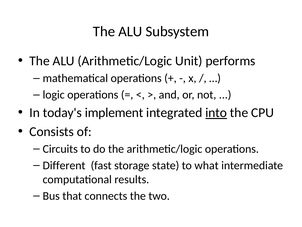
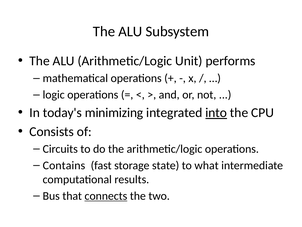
implement: implement -> minimizing (114, 112)
Different: Different -> Contains (64, 165)
connects underline: none -> present (106, 196)
